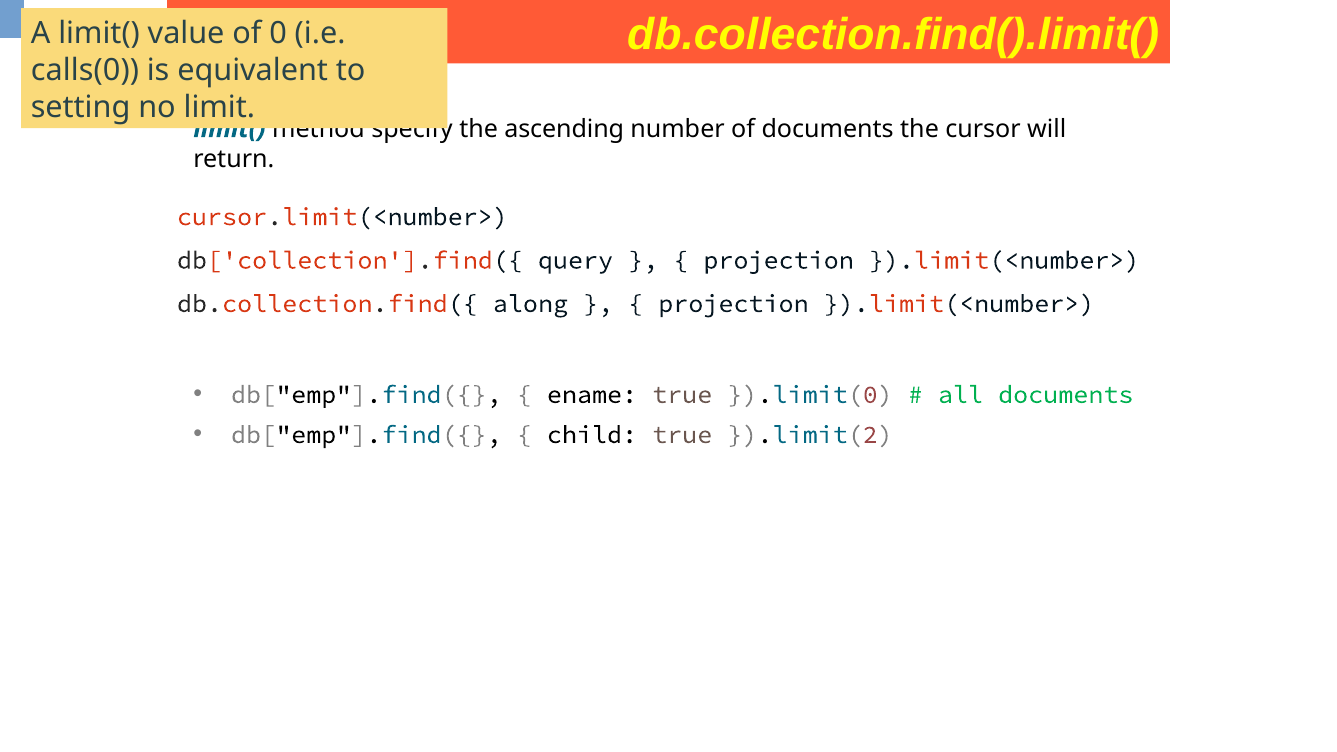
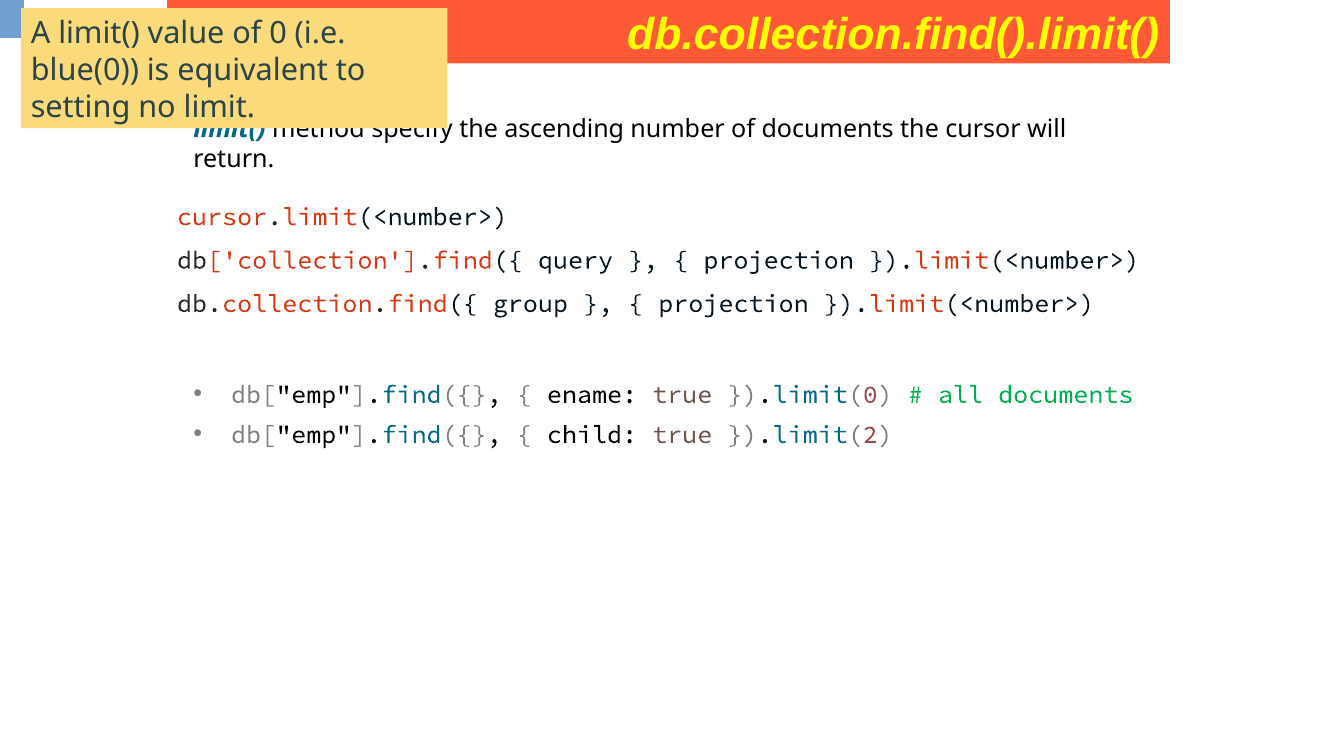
calls(0: calls(0 -> blue(0 (85, 70)
along: along -> group (530, 304)
